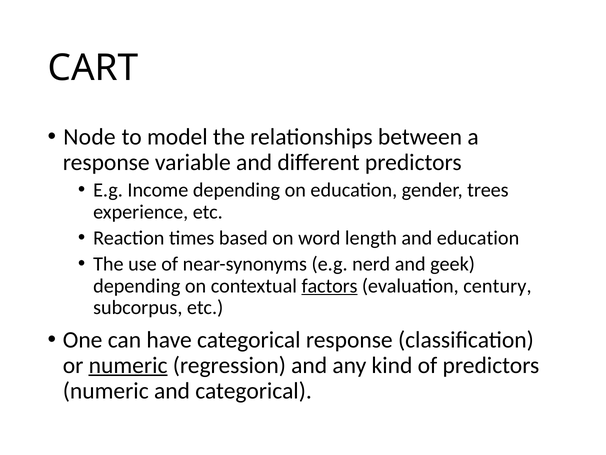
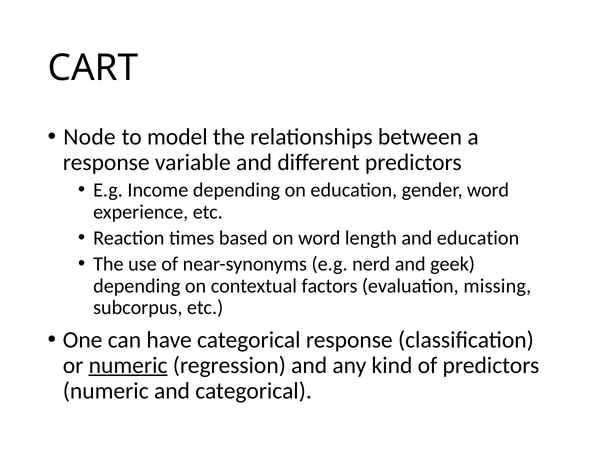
gender trees: trees -> word (488, 190)
factors underline: present -> none (329, 286)
century: century -> missing (497, 286)
